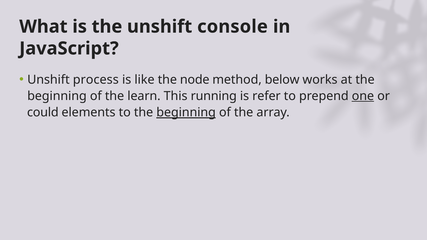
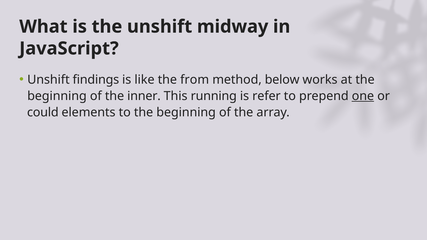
console: console -> midway (233, 27)
process: process -> findings (96, 80)
node: node -> from (195, 80)
learn: learn -> inner (144, 96)
beginning underline: present -> none (186, 113)
